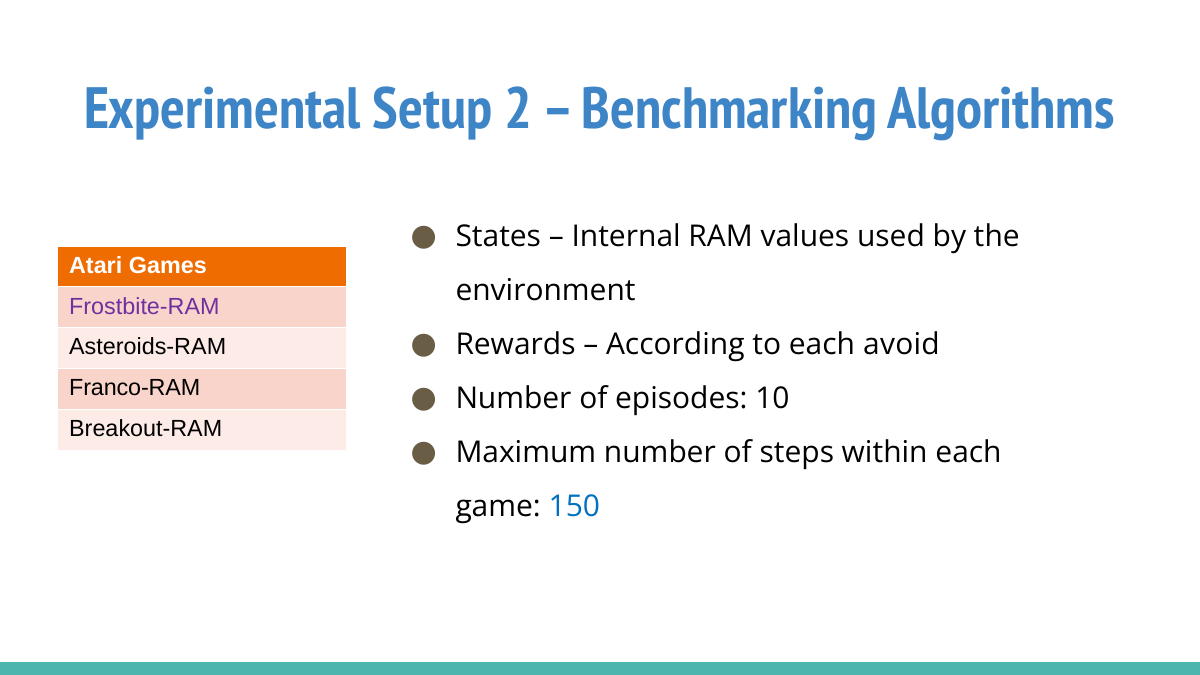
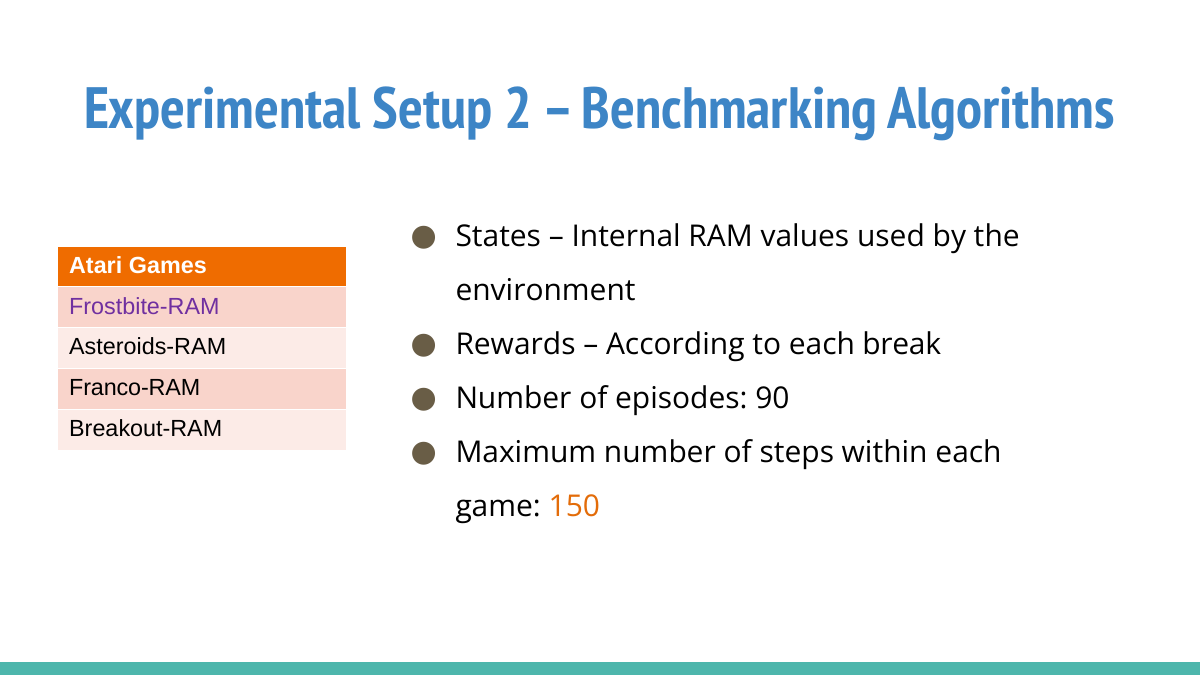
avoid: avoid -> break (902, 344)
10: 10 -> 90 (772, 398)
150 colour: blue -> orange (574, 506)
